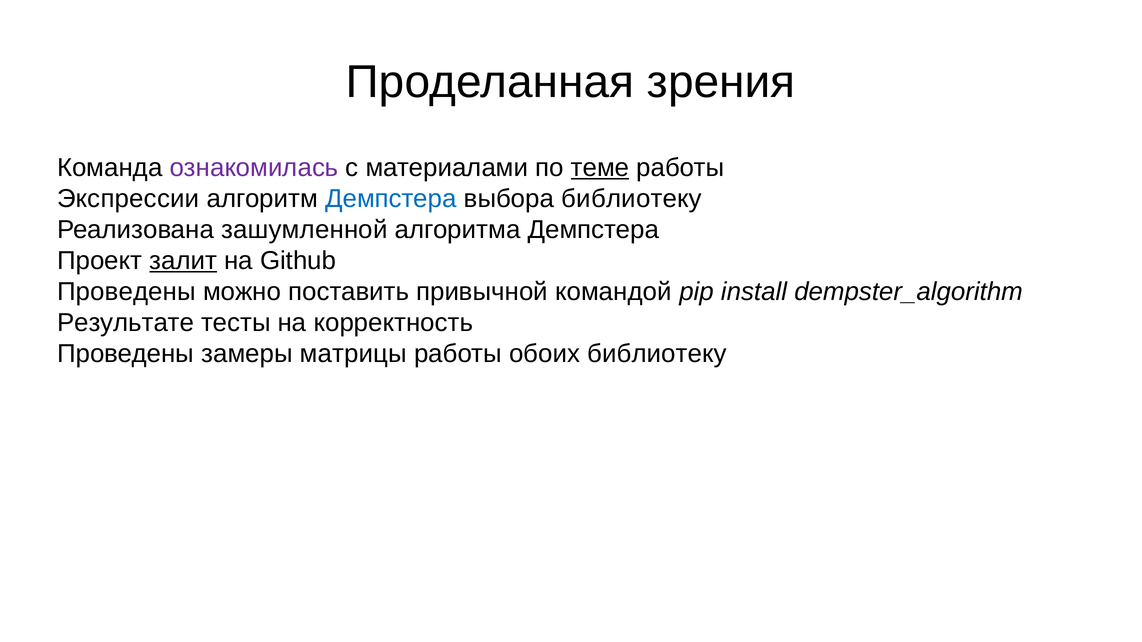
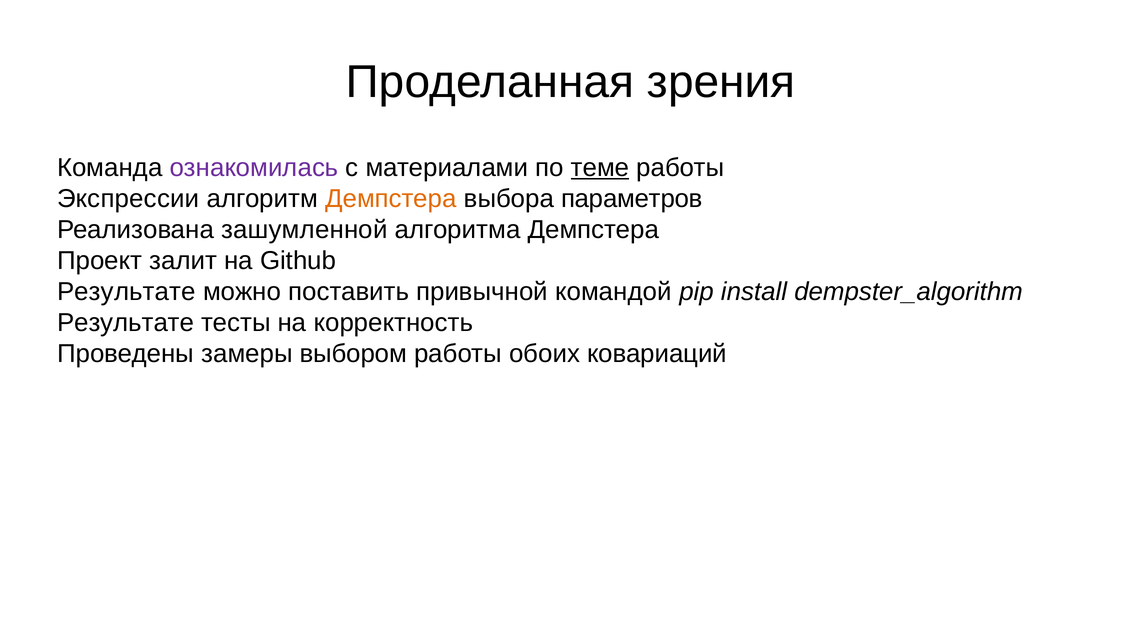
Демпстера colour: blue -> orange (391, 199)
выбора библиотеку: библиотеку -> параметров (632, 199)
залит underline: present -> none (183, 261)
Проведены: Проведены -> Результате (126, 292)
матрицы: матрицы -> выбором (353, 354)
обоих библиотеку: библиотеку -> ковариаций (657, 354)
